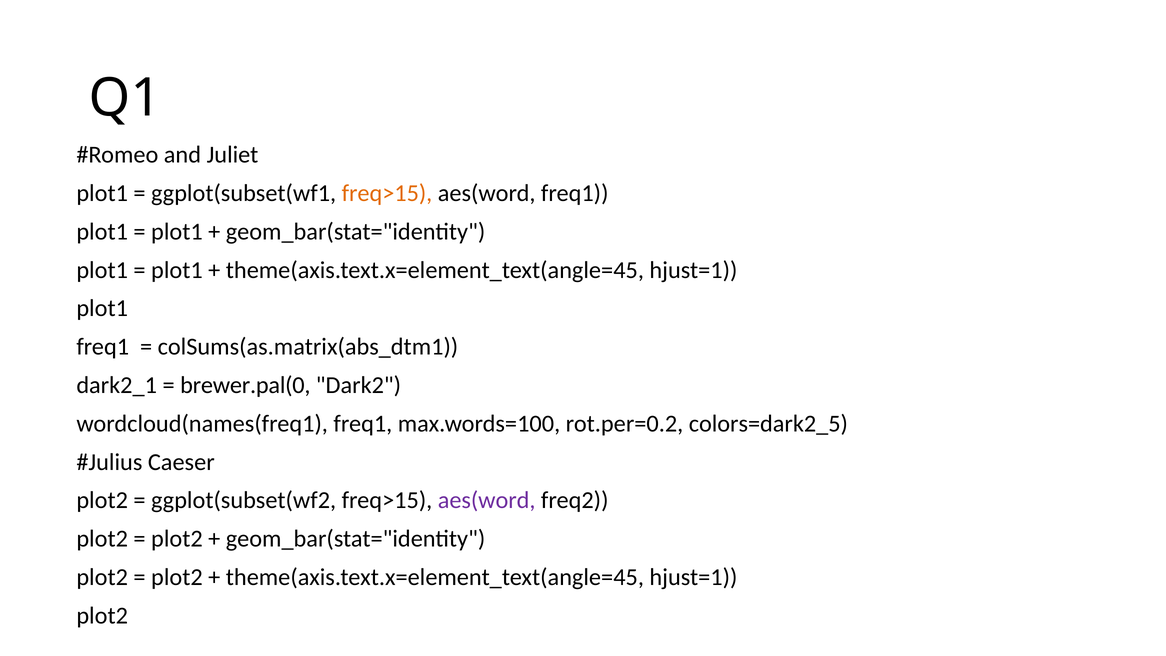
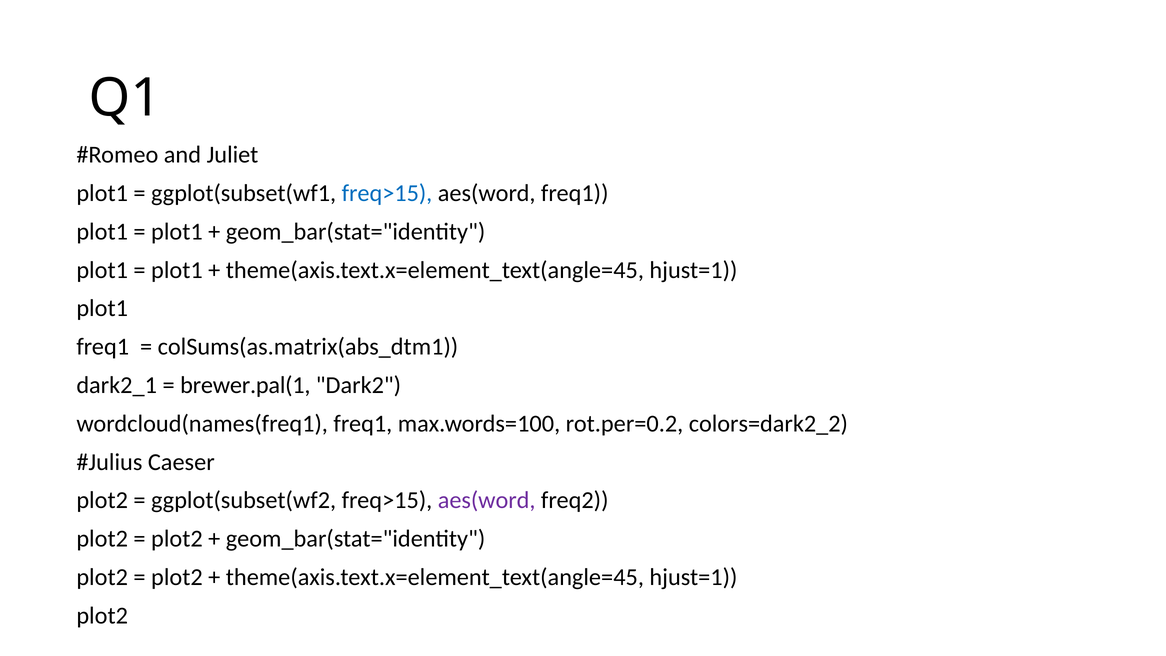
freq>15 colour: orange -> blue (387, 193)
brewer.pal(0: brewer.pal(0 -> brewer.pal(1 (245, 385)
colors=dark2_5: colors=dark2_5 -> colors=dark2_2 (768, 424)
